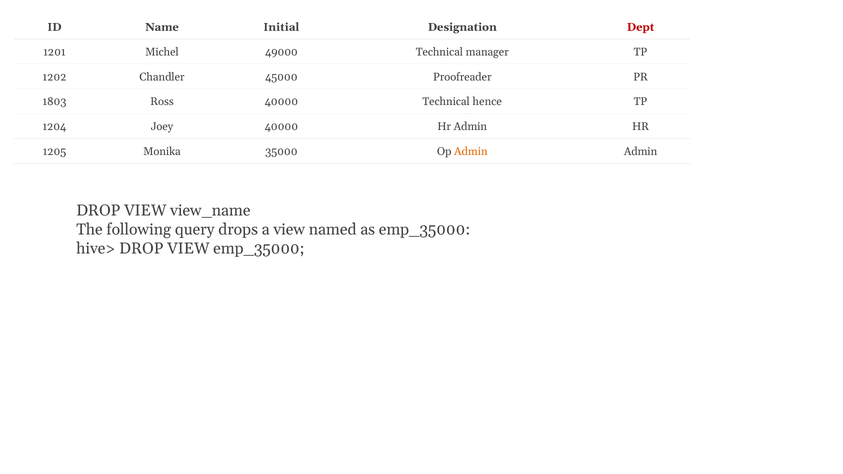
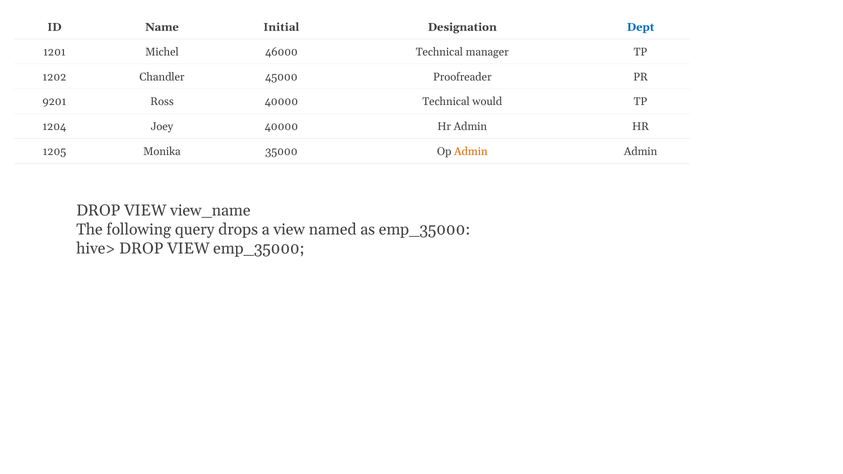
Dept colour: red -> blue (641, 27)
49000: 49000 -> 46000 (281, 52)
1803: 1803 -> 9201 (54, 102)
hence: hence -> would (487, 102)
